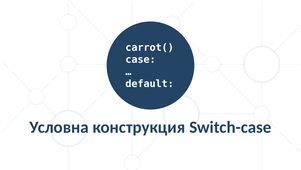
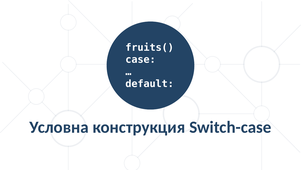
carrot(: carrot( -> fruits( (150, 47)
